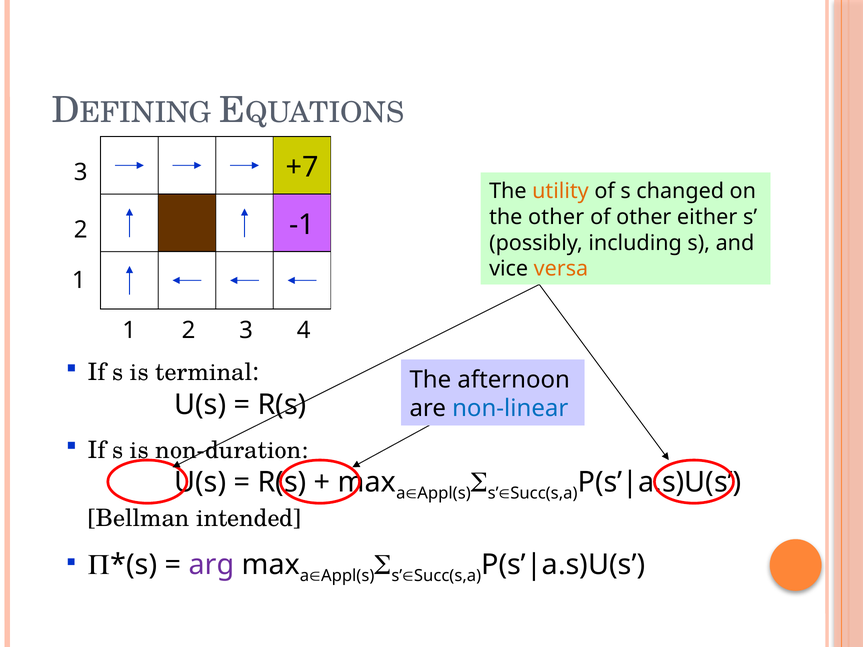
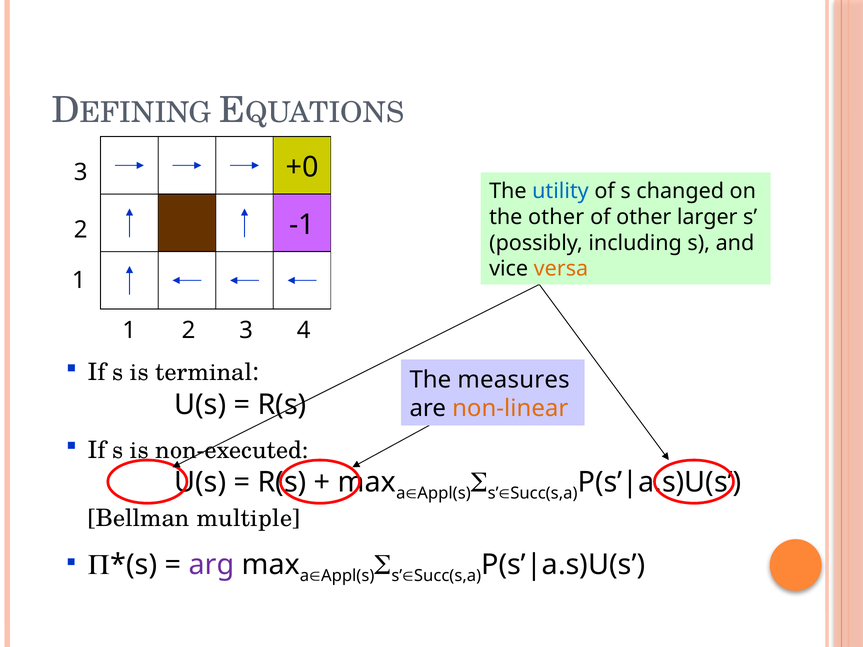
+7: +7 -> +0 (302, 167)
utility colour: orange -> blue (560, 191)
either: either -> larger (707, 217)
afternoon: afternoon -> measures (514, 380)
non-linear colour: blue -> orange (510, 409)
non-duration: non-duration -> non-executed (232, 450)
intended: intended -> multiple (248, 518)
